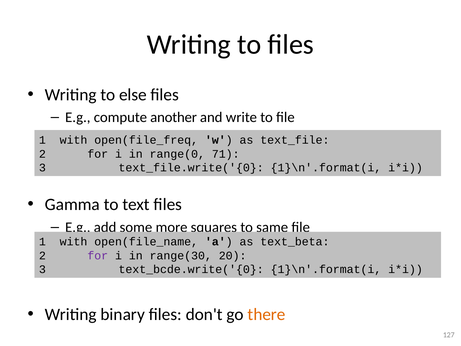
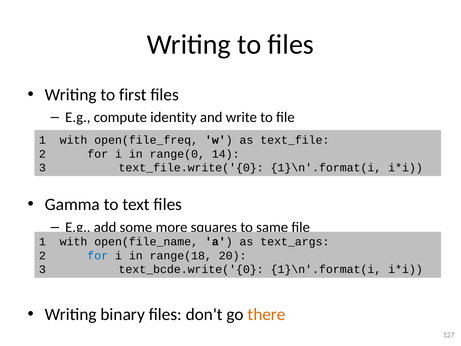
else: else -> first (133, 95)
another: another -> identity (173, 117)
71: 71 -> 14 (226, 154)
text_beta: text_beta -> text_args (295, 242)
for colour: purple -> blue (98, 255)
range(30: range(30 -> range(18 (181, 255)
